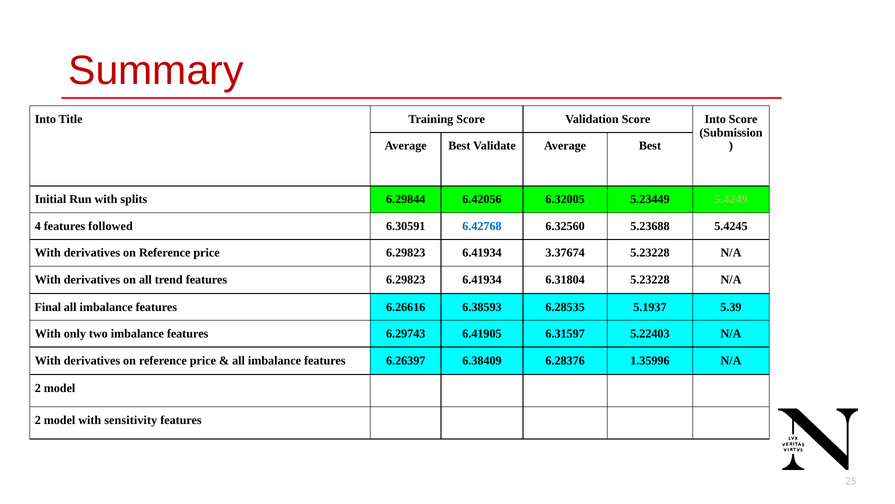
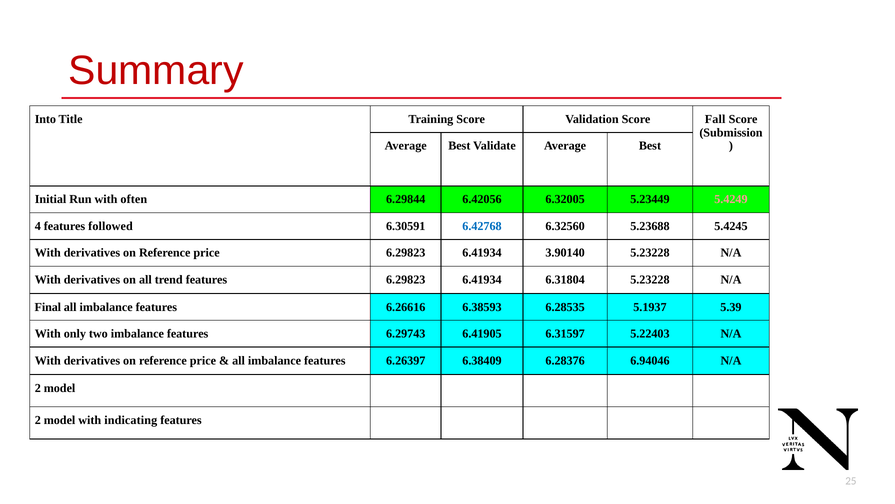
Score Into: Into -> Fall (715, 119)
splits: splits -> often (134, 199)
5.4249 colour: light green -> pink (731, 199)
3.37674: 3.37674 -> 3.90140 (565, 253)
1.35996: 1.35996 -> 6.94046 (650, 360)
sensitivity: sensitivity -> indicating (131, 420)
